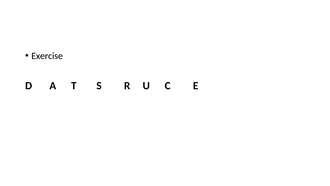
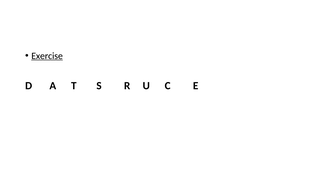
Exercise underline: none -> present (47, 56)
